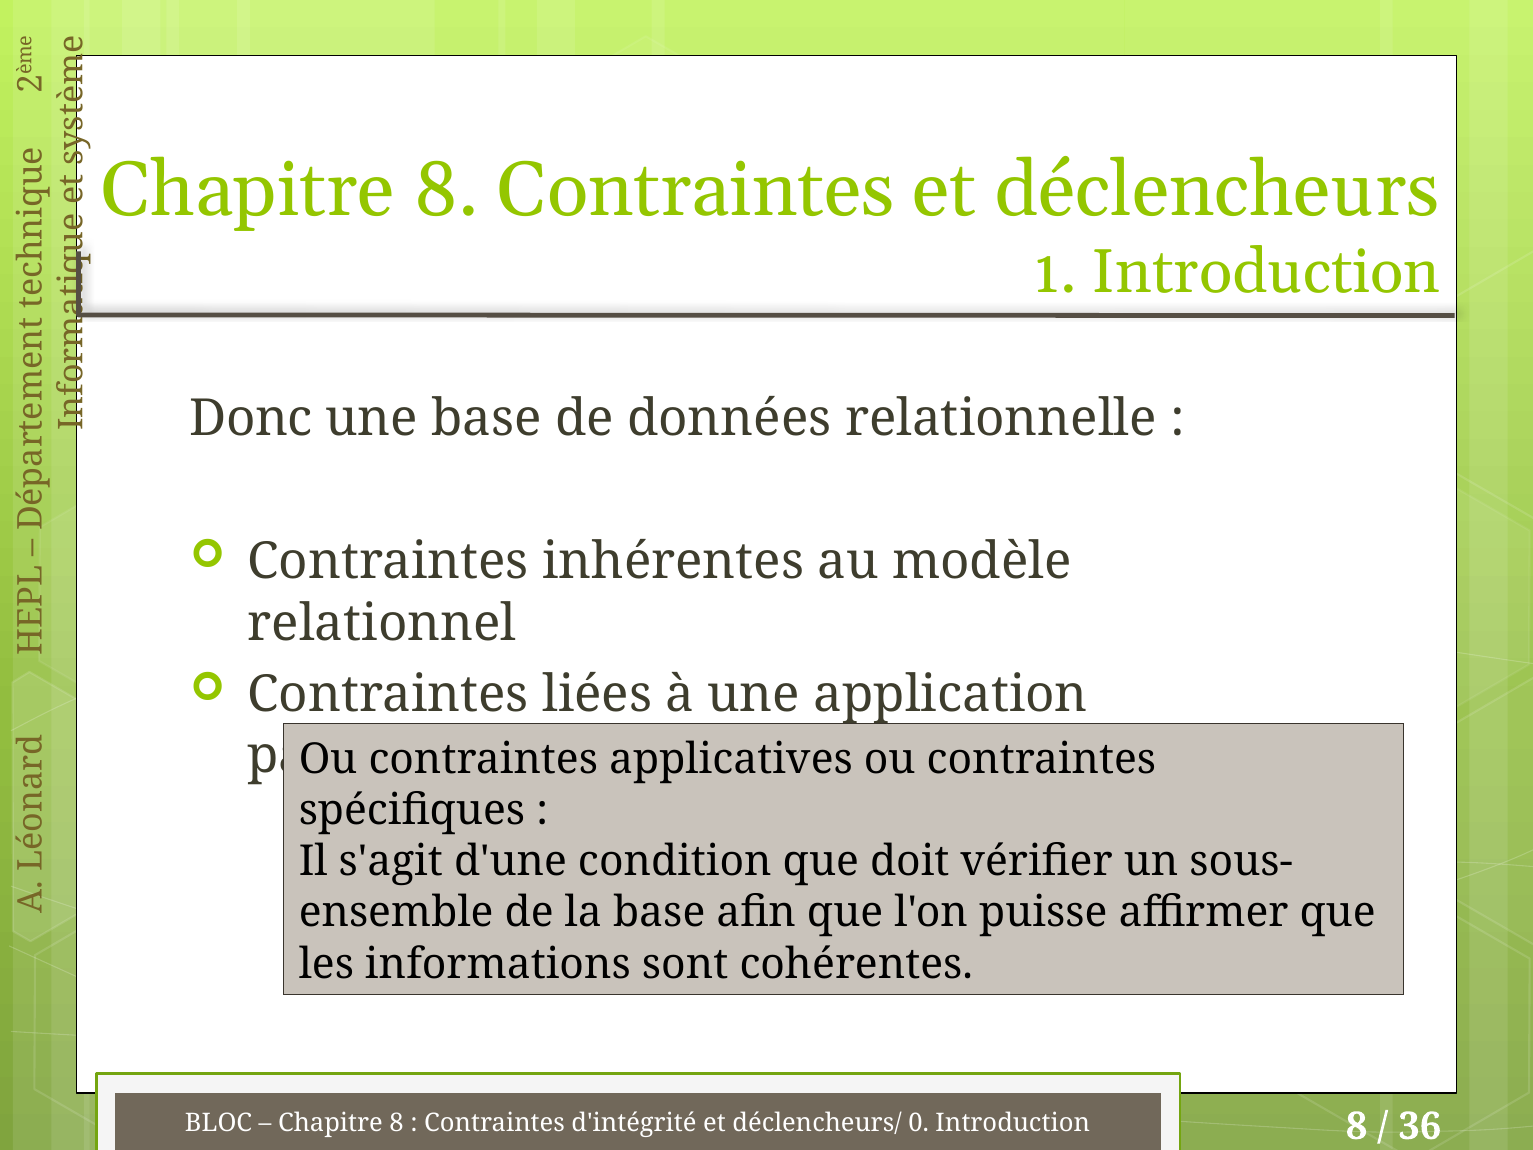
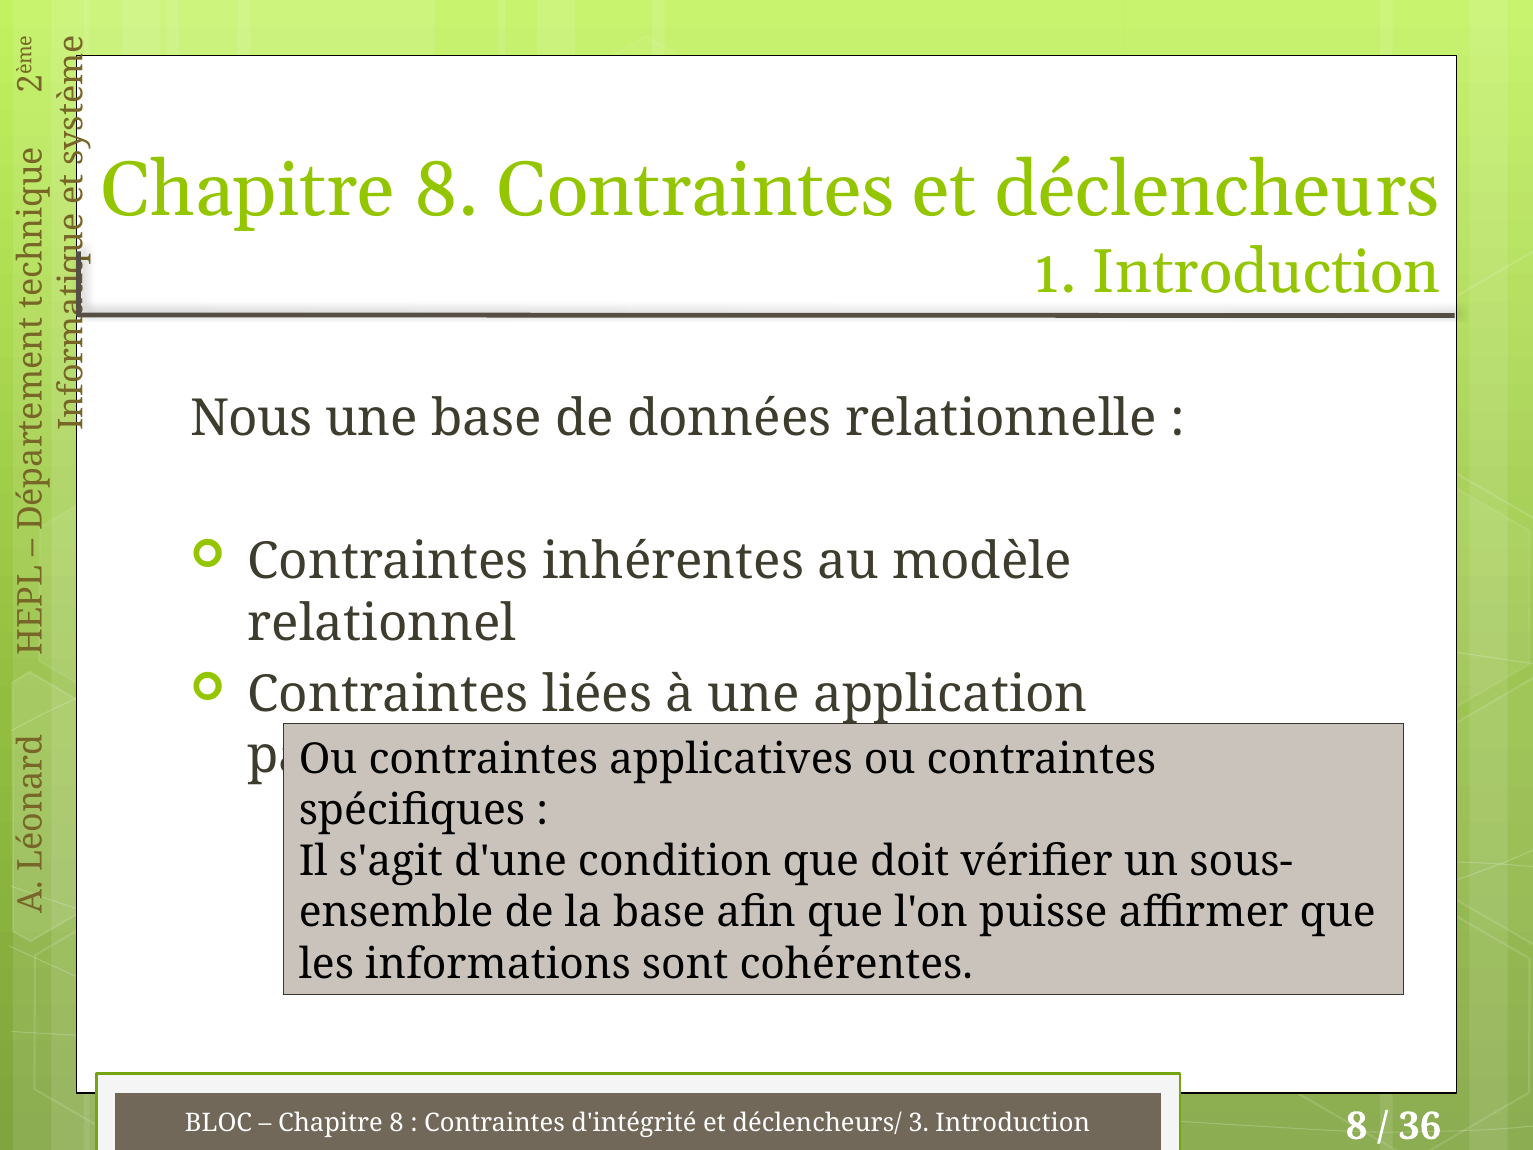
Donc: Donc -> Nous (252, 419)
0: 0 -> 3 (919, 1123)
